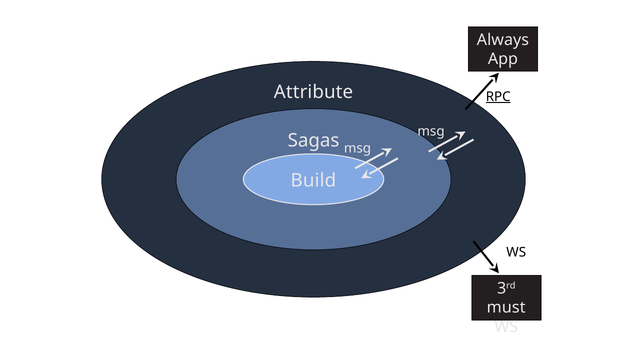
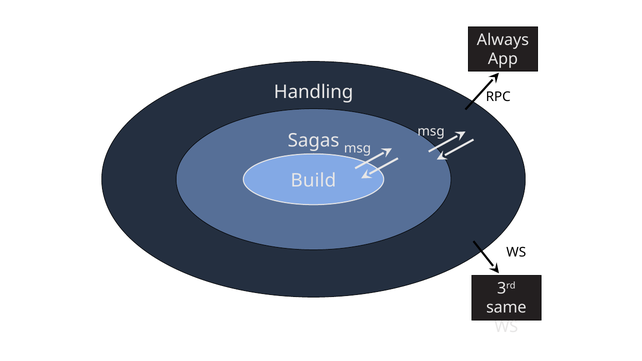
Attribute: Attribute -> Handling (314, 92)
RPC underline: present -> none (498, 97)
must: must -> same (506, 308)
